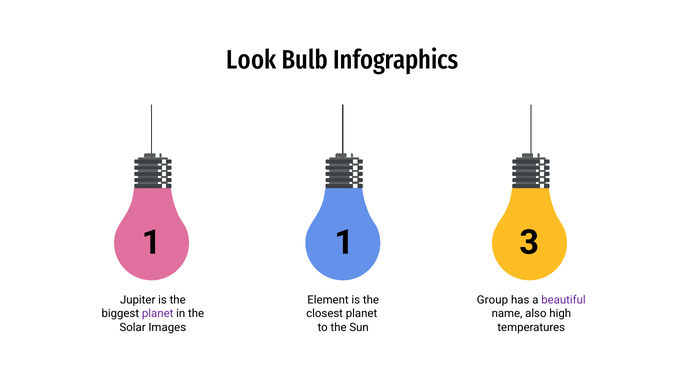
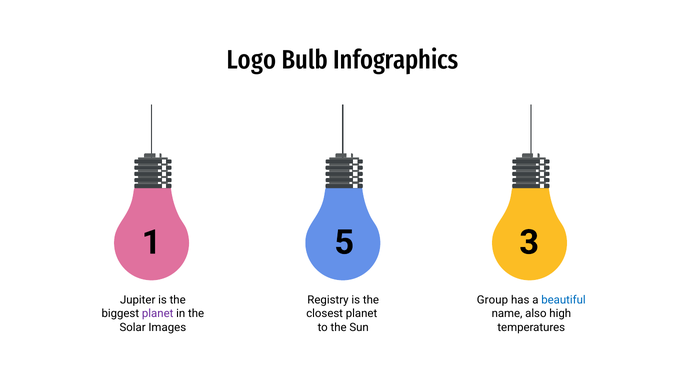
Look: Look -> Logo (251, 60)
1 1: 1 -> 5 (344, 243)
Element: Element -> Registry (328, 300)
beautiful colour: purple -> blue (564, 300)
